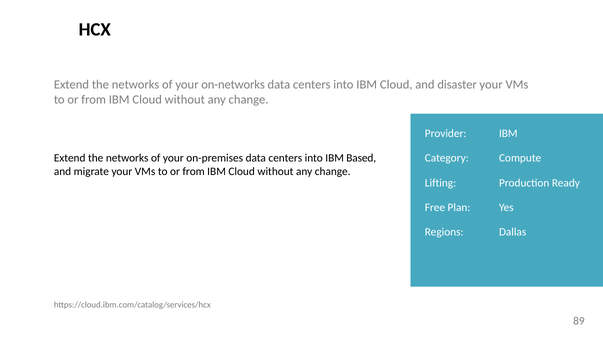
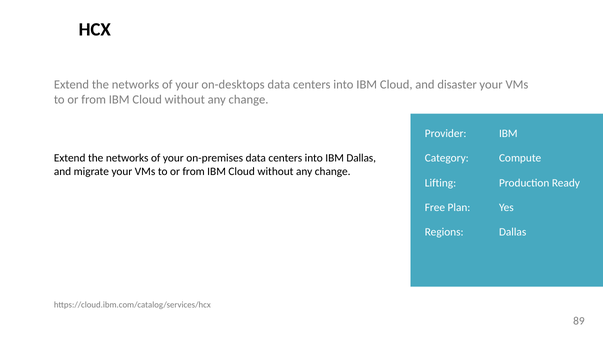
on-networks: on-networks -> on-desktops (233, 85)
IBM Based: Based -> Dallas (361, 158)
